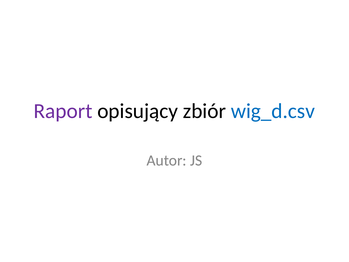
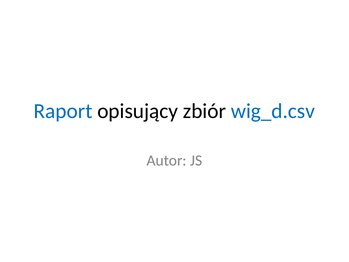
Raport colour: purple -> blue (63, 111)
